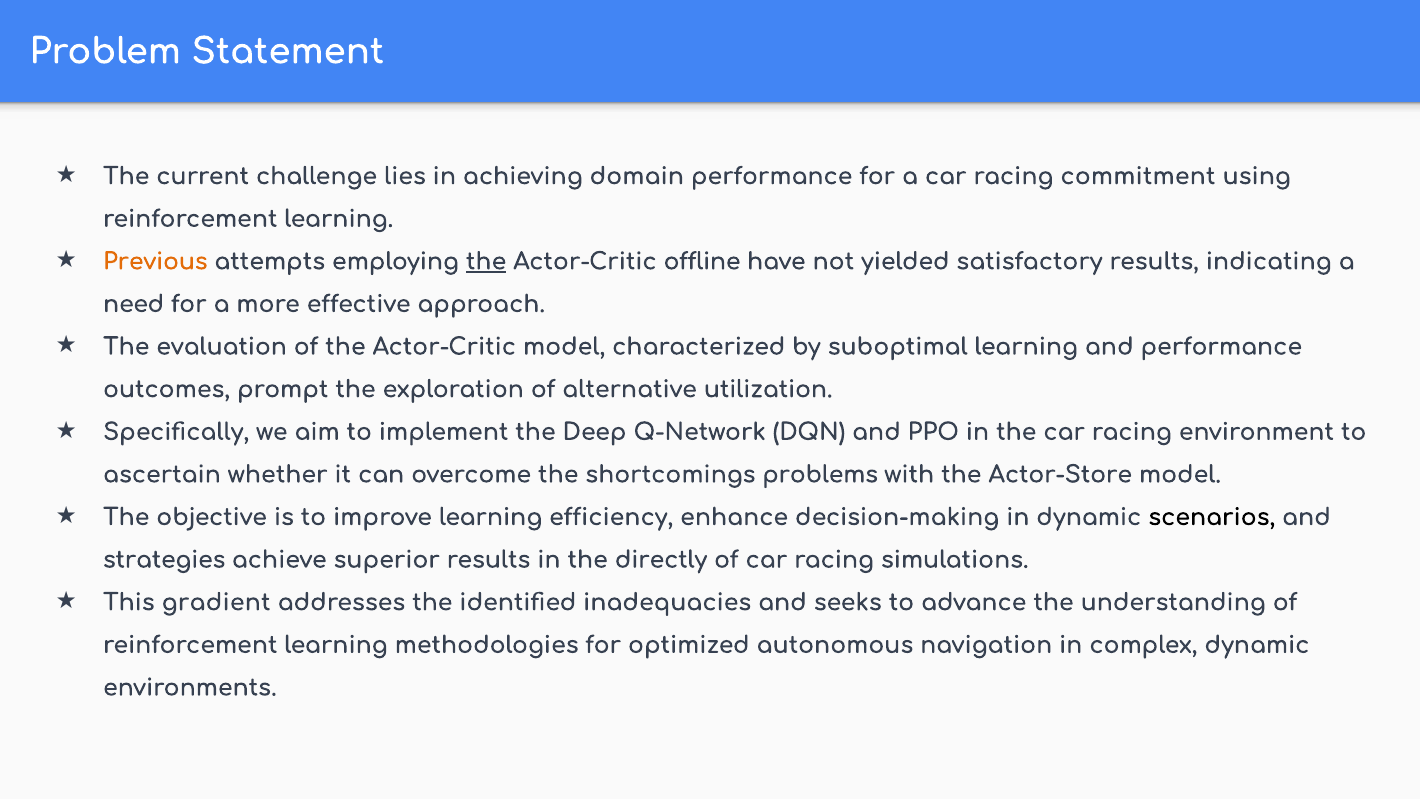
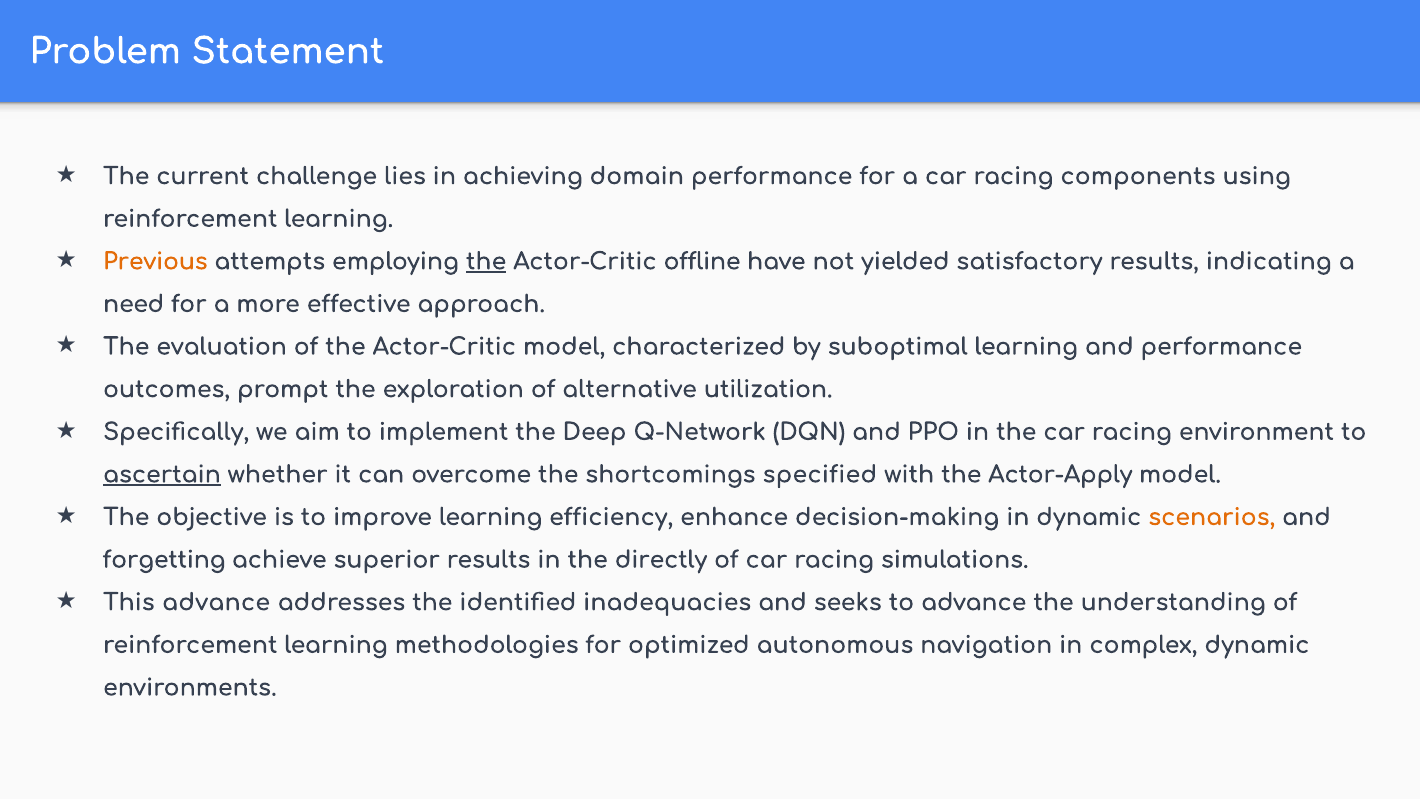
commitment: commitment -> components (1138, 176)
ascertain underline: none -> present (162, 475)
problems: problems -> specified (820, 475)
Actor-Store: Actor-Store -> Actor-Apply (1060, 475)
scenarios colour: black -> orange (1212, 517)
strategies: strategies -> forgetting (164, 560)
This gradient: gradient -> advance (216, 602)
